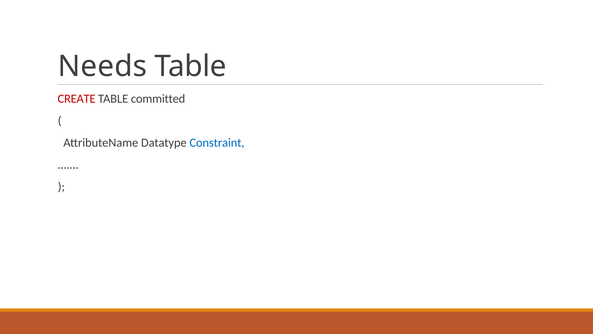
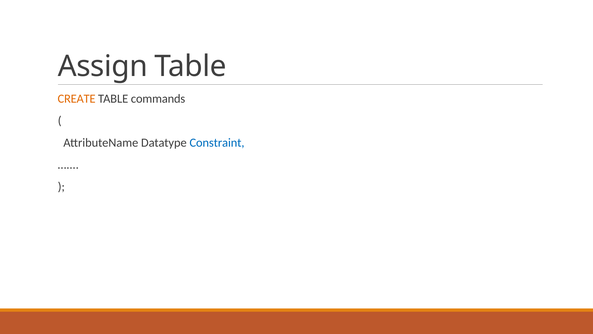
Needs: Needs -> Assign (103, 66)
CREATE colour: red -> orange (77, 99)
committed: committed -> commands (158, 99)
